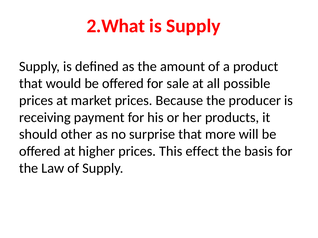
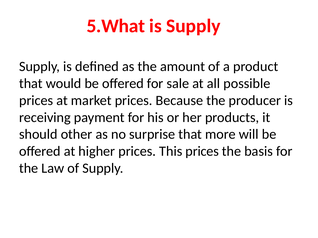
2.What: 2.What -> 5.What (116, 26)
This effect: effect -> prices (202, 152)
